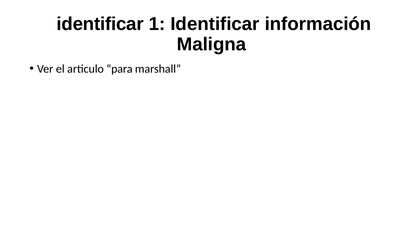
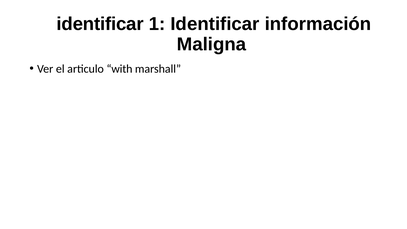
para: para -> with (119, 69)
